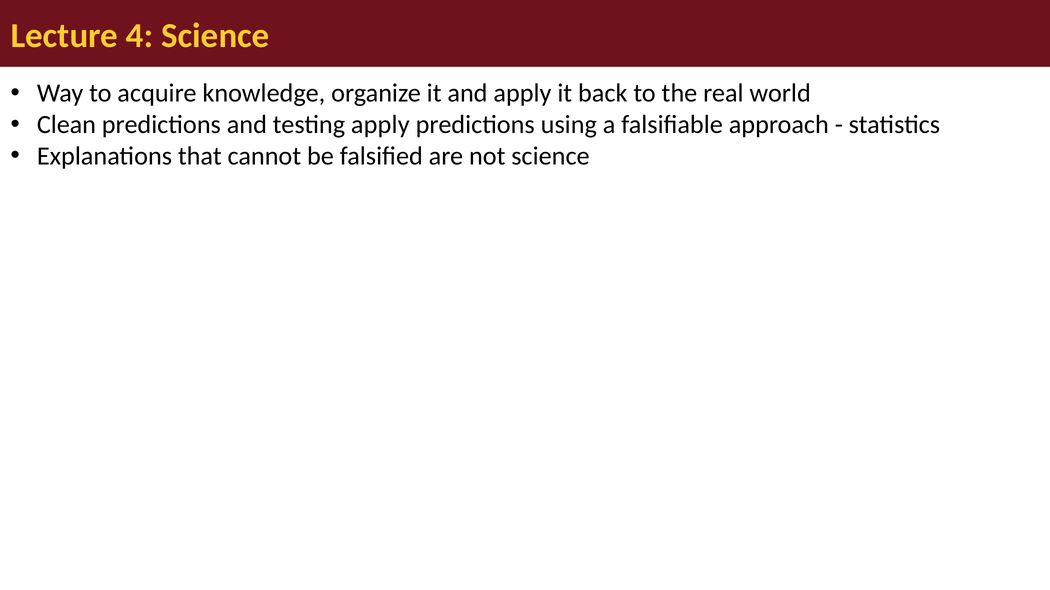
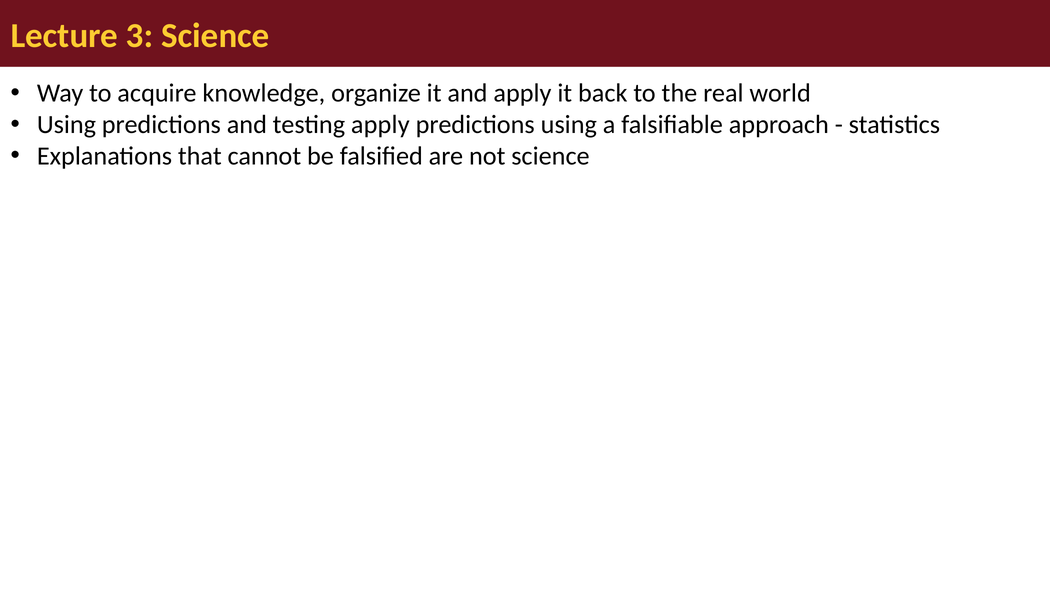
4: 4 -> 3 (140, 36)
Clean: Clean -> Using (66, 125)
